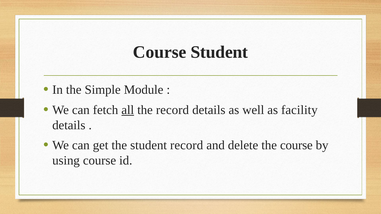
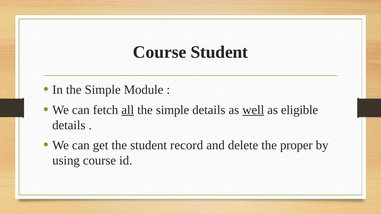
record: record -> simple (173, 110)
well underline: none -> present (253, 110)
facility: facility -> eligible (300, 110)
the course: course -> proper (296, 145)
